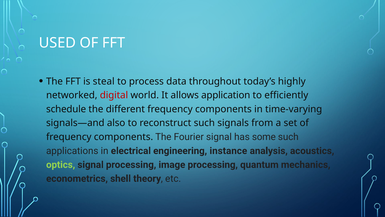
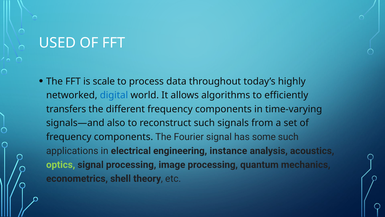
steal: steal -> scale (104, 81)
digital colour: red -> blue (114, 95)
application: application -> algorithms (226, 95)
schedule: schedule -> transfers (66, 109)
